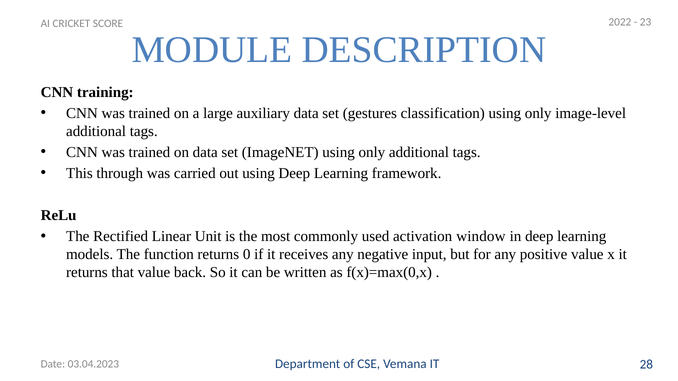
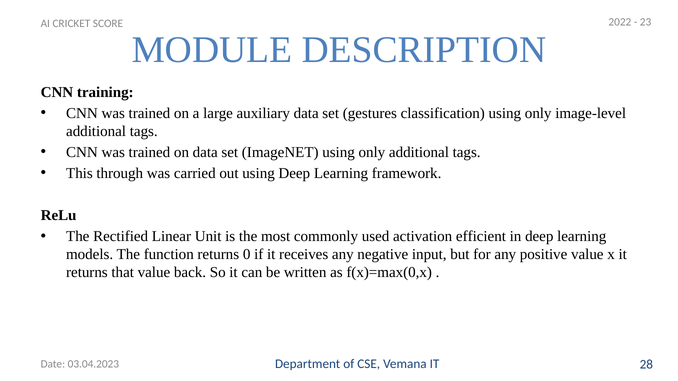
window: window -> efficient (481, 237)
